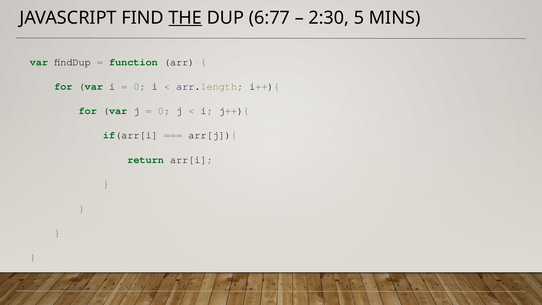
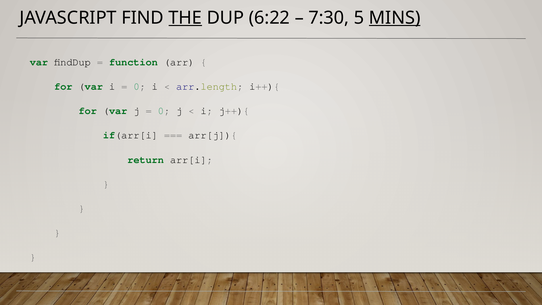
6:77: 6:77 -> 6:22 (269, 18)
2:30: 2:30 -> 7:30 (329, 18)
MINS underline: none -> present (395, 18)
